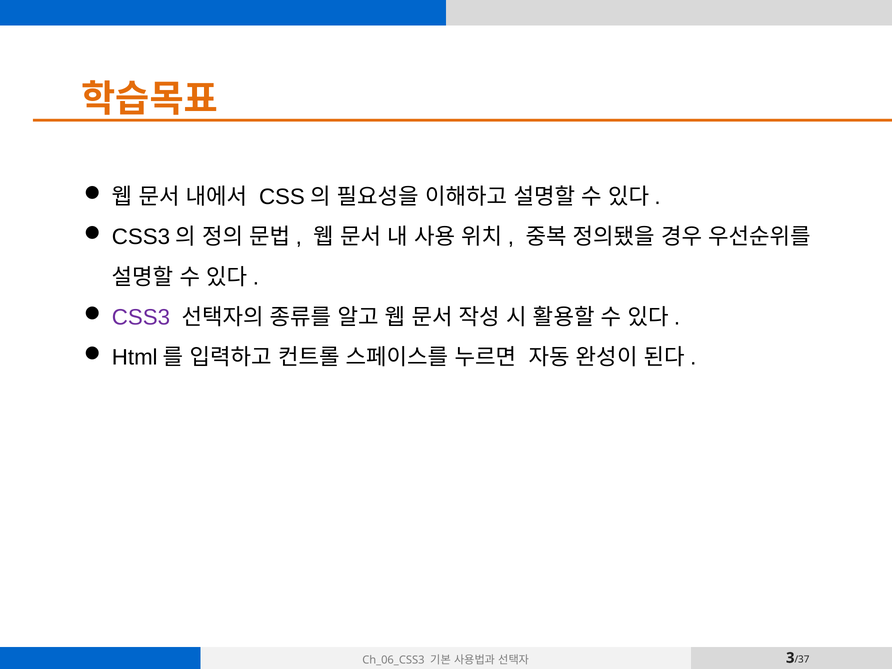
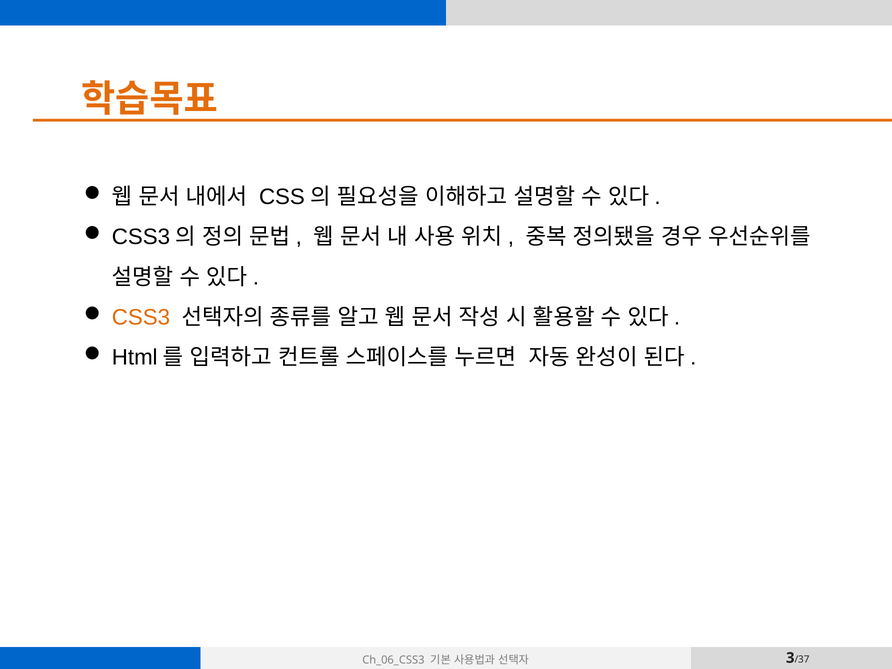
CSS3 colour: purple -> orange (141, 317)
